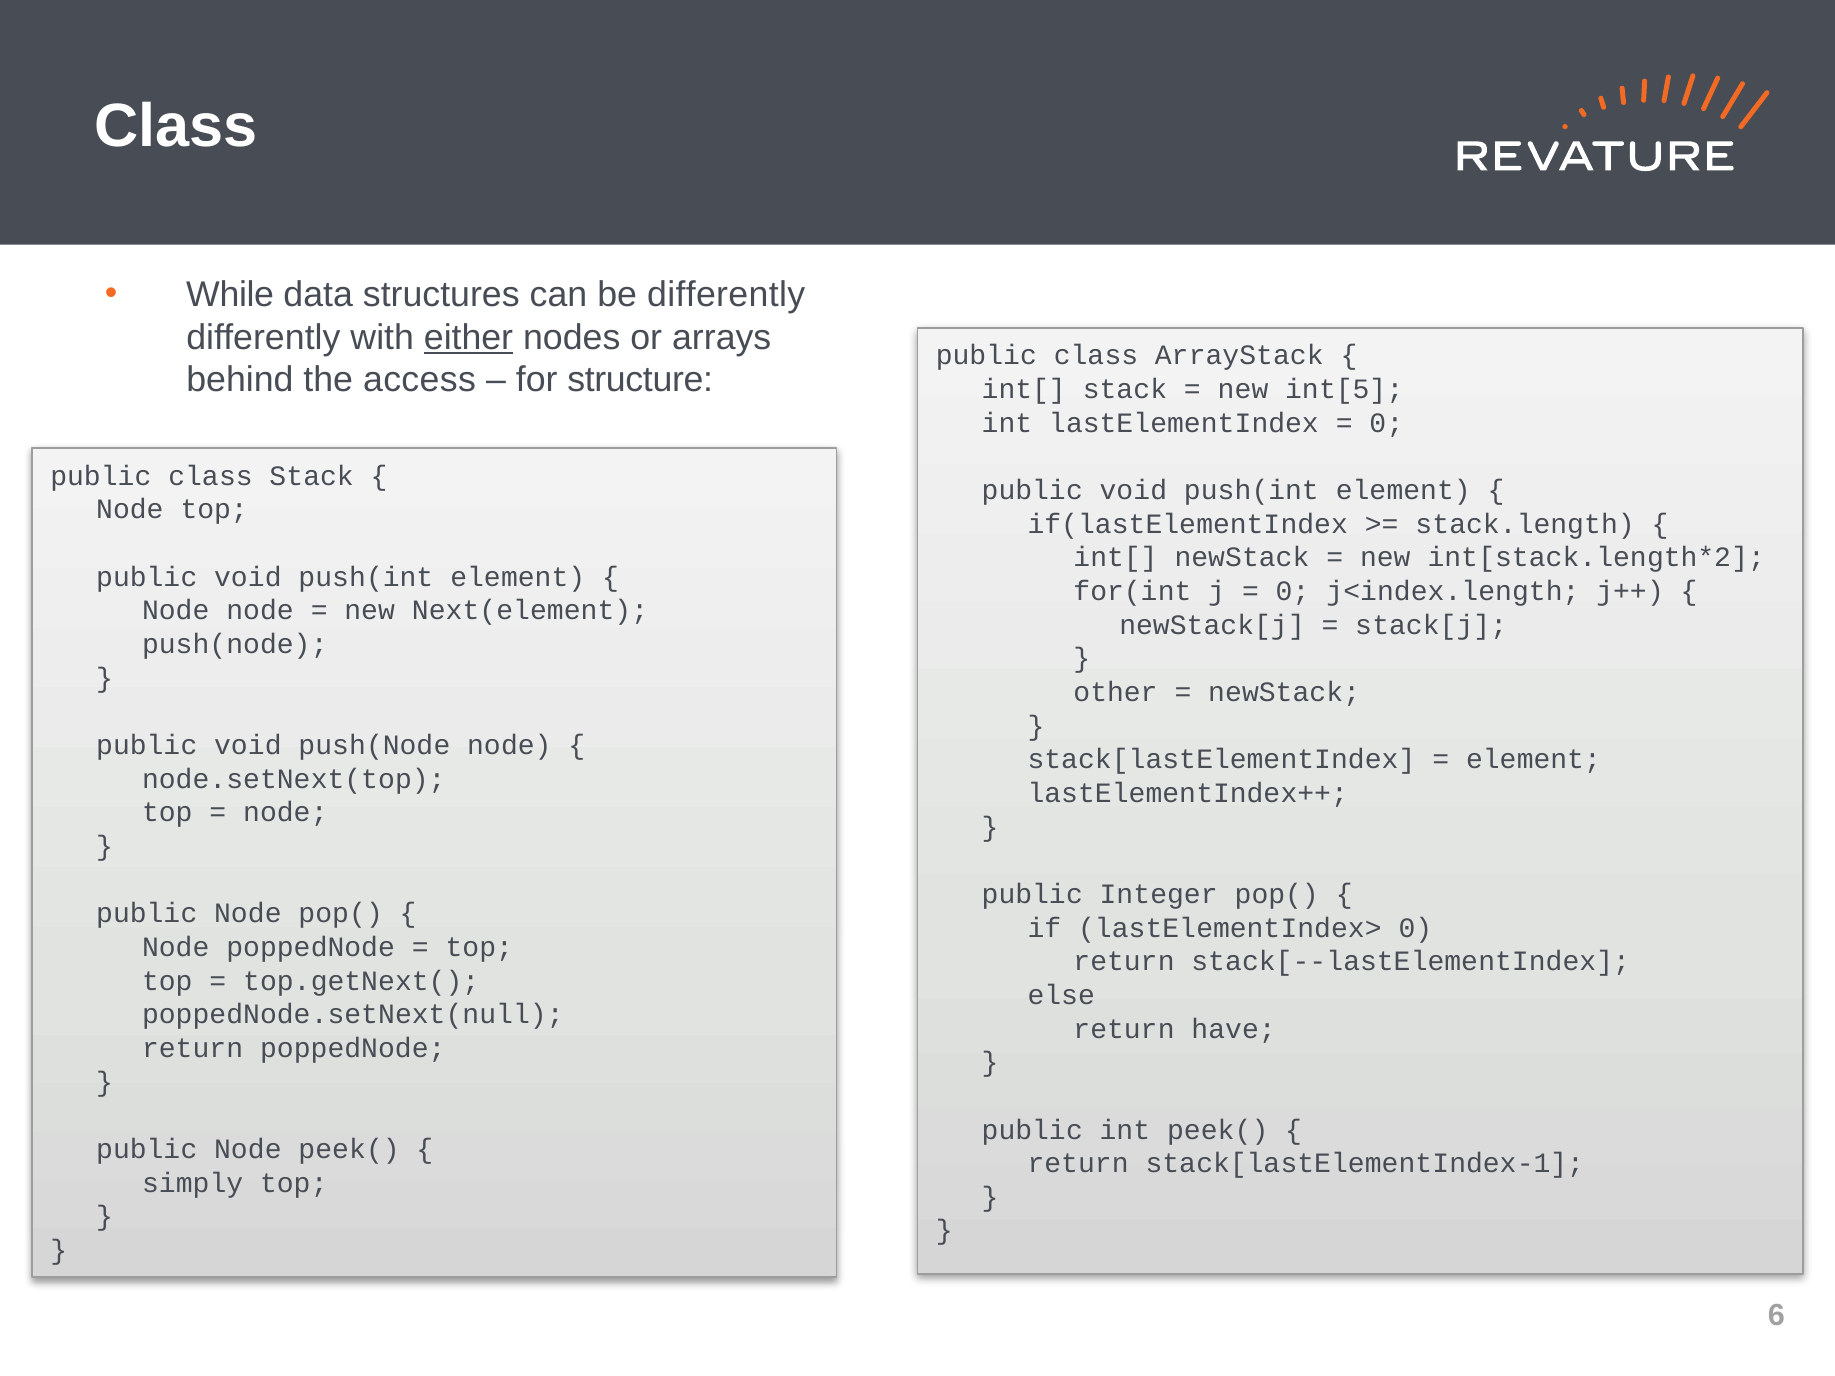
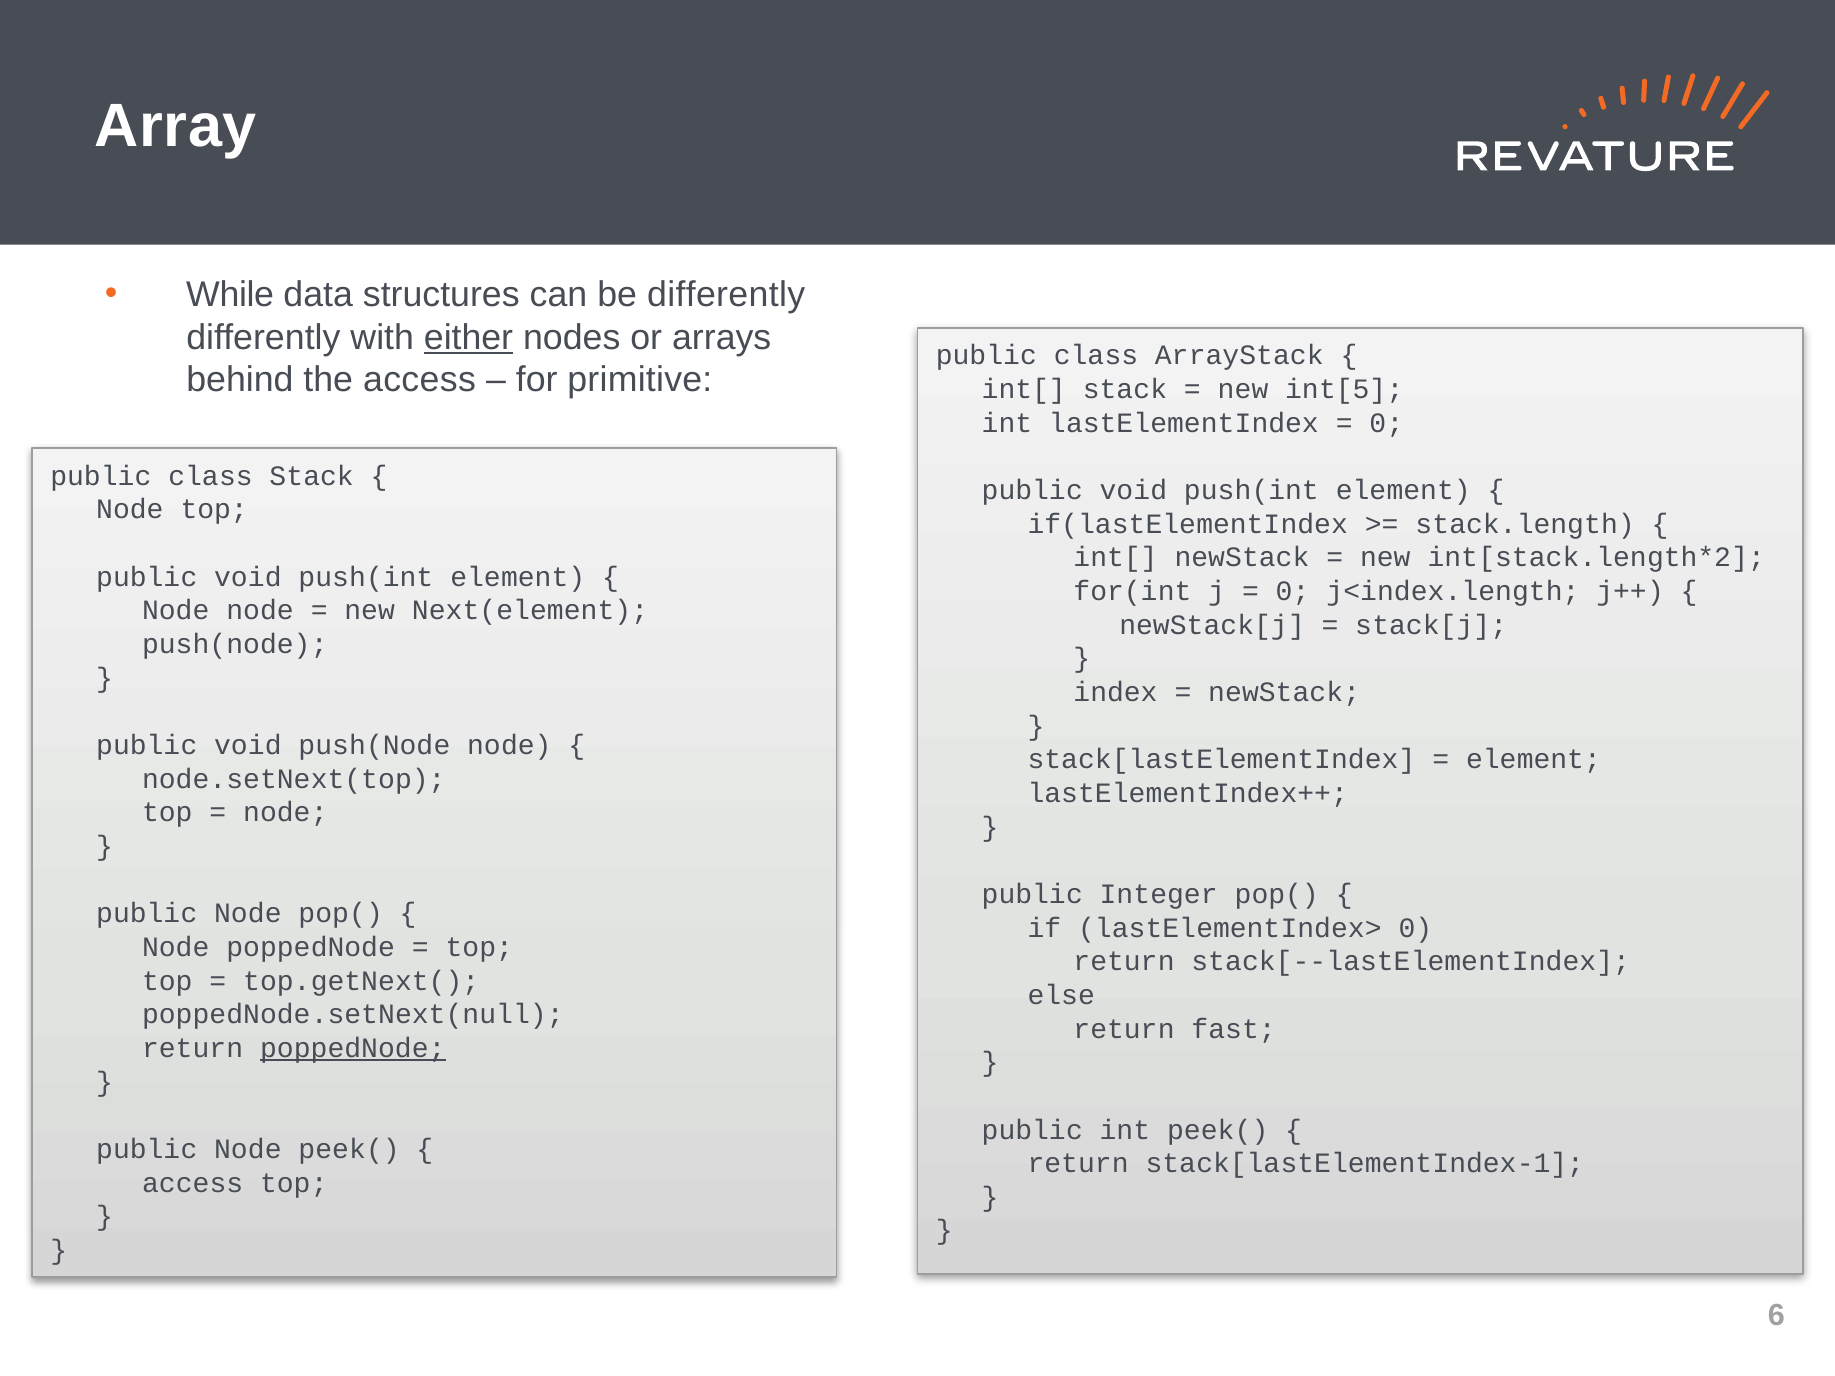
Class: Class -> Array (176, 126)
structure: structure -> primitive (640, 380)
other: other -> index (1115, 692)
have: have -> fast (1234, 1029)
poppedNode underline: none -> present (353, 1048)
simply: simply -> access (193, 1183)
